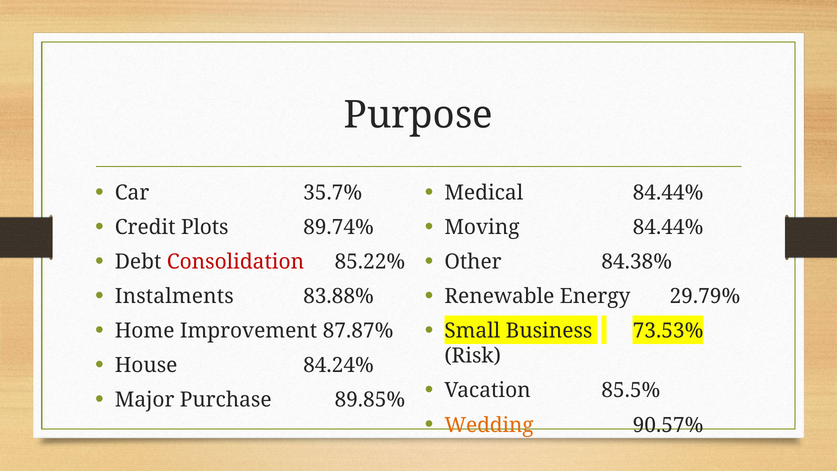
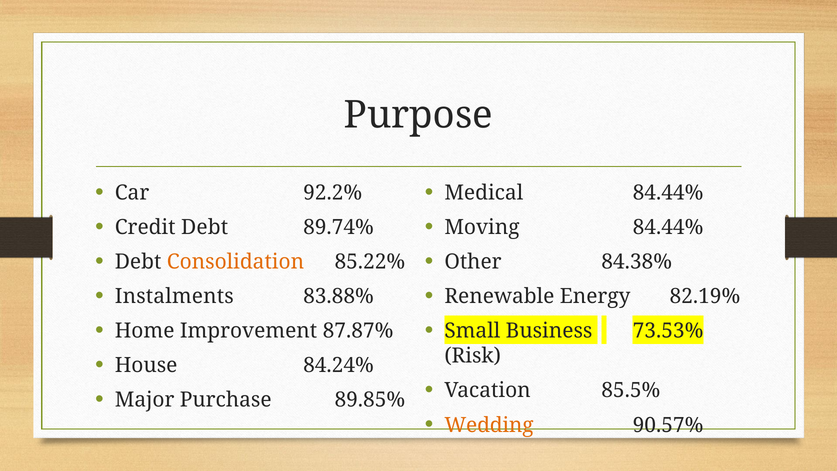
35.7%: 35.7% -> 92.2% (333, 193)
Credit Plots: Plots -> Debt (205, 227)
Consolidation colour: red -> orange (235, 262)
29.79%: 29.79% -> 82.19% (705, 296)
